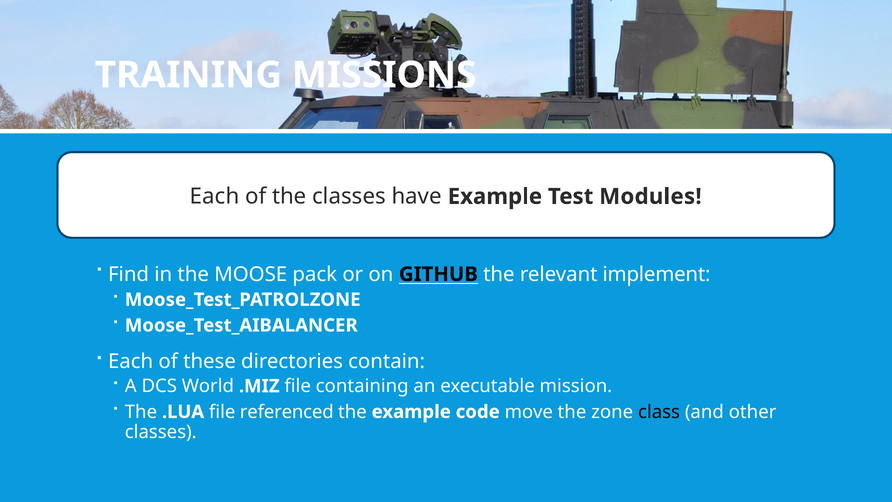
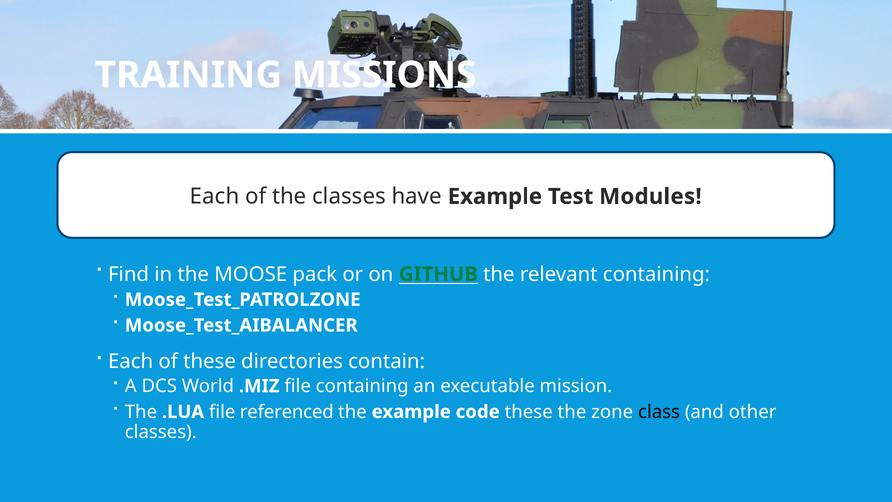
GITHUB colour: black -> green (438, 274)
relevant implement: implement -> containing (656, 274)
code move: move -> these (529, 412)
